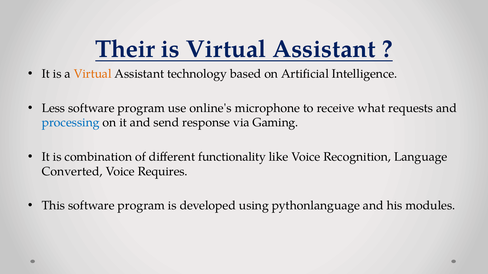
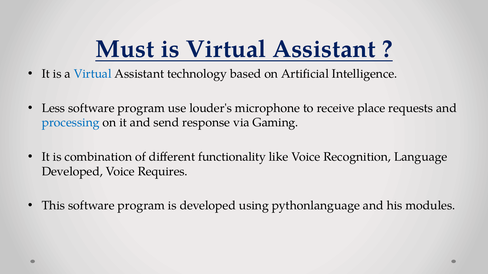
Their: Their -> Must (125, 49)
Virtual colour: orange -> blue (93, 74)
online's: online's -> louder's (211, 108)
what: what -> place (371, 108)
Converted: Converted -> Developed (72, 172)
